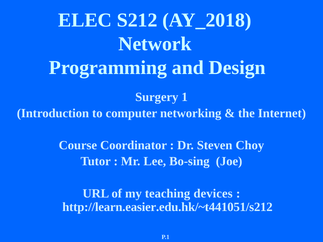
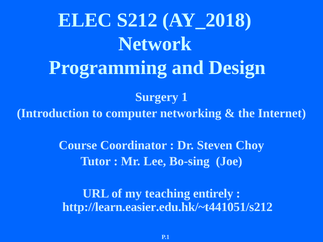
devices: devices -> entirely (213, 194)
